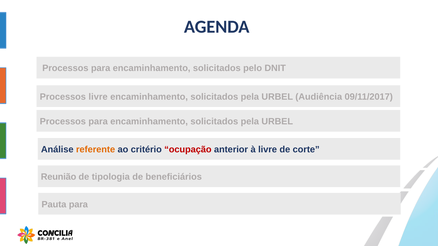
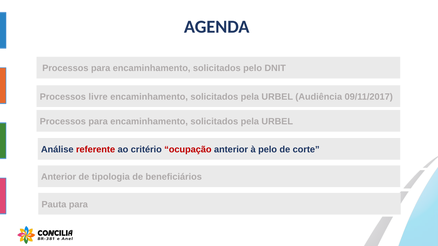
referente colour: orange -> red (96, 150)
à livre: livre -> pelo (268, 150)
Reunião: Reunião -> Anterior (59, 177)
